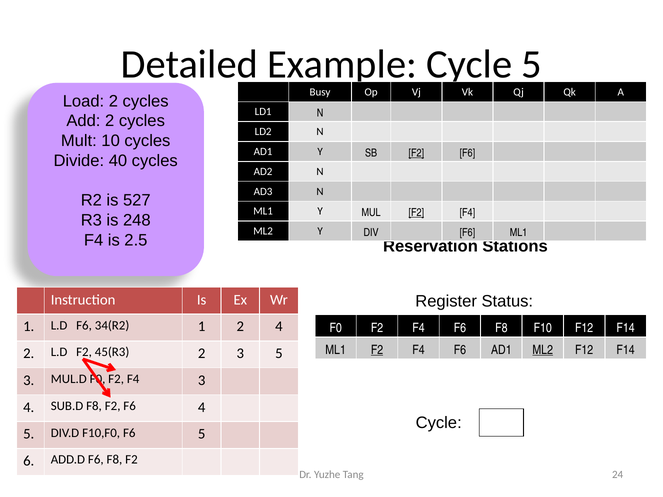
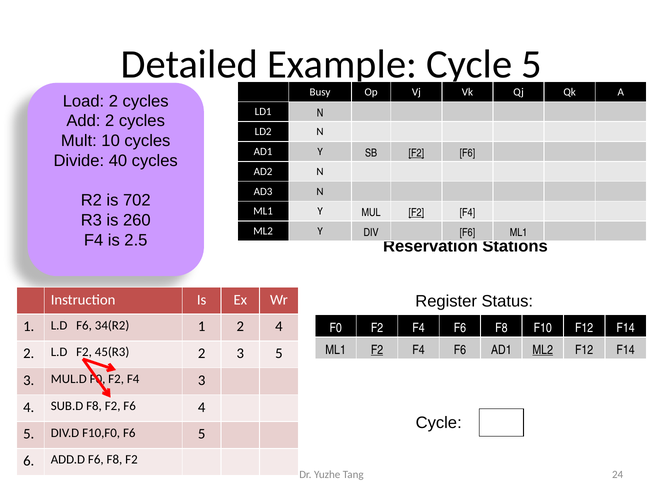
527: 527 -> 702 (137, 201)
248: 248 -> 260 (137, 220)
